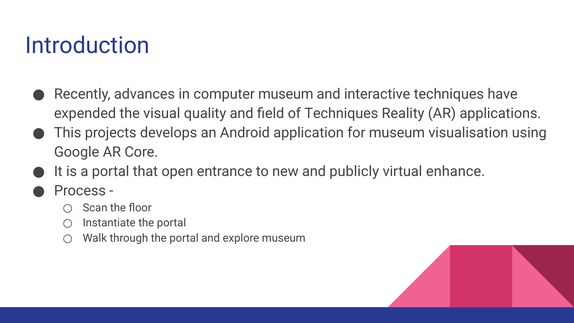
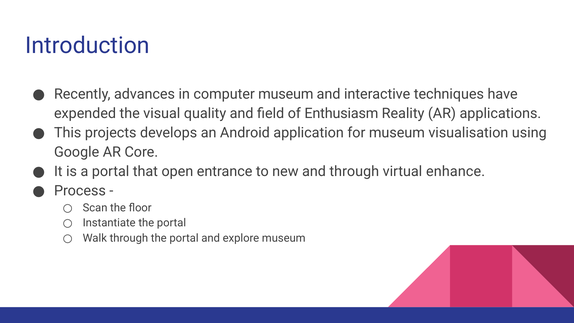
of Techniques: Techniques -> Enthusiasm (341, 113)
and publicly: publicly -> through (354, 171)
